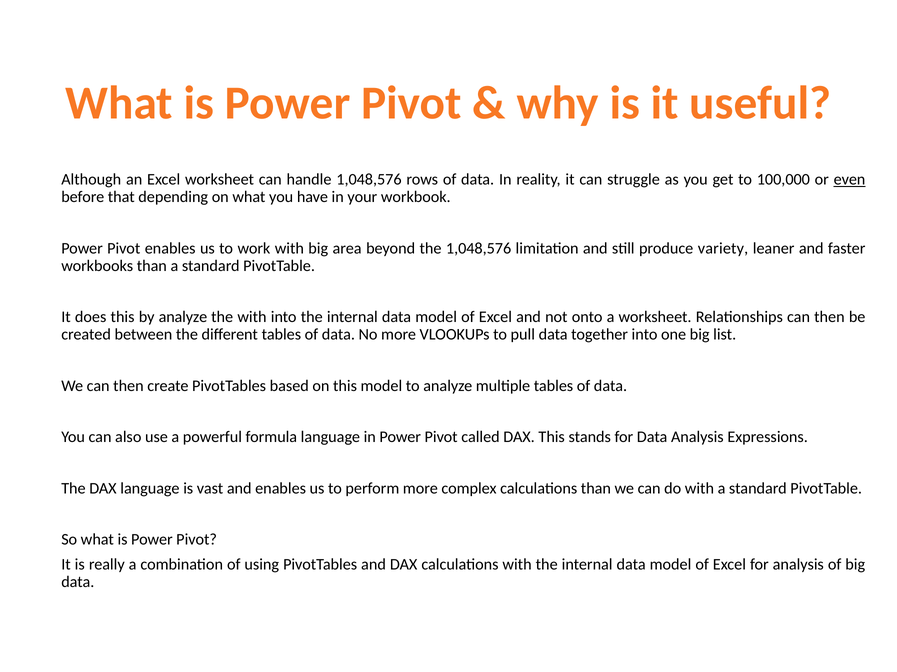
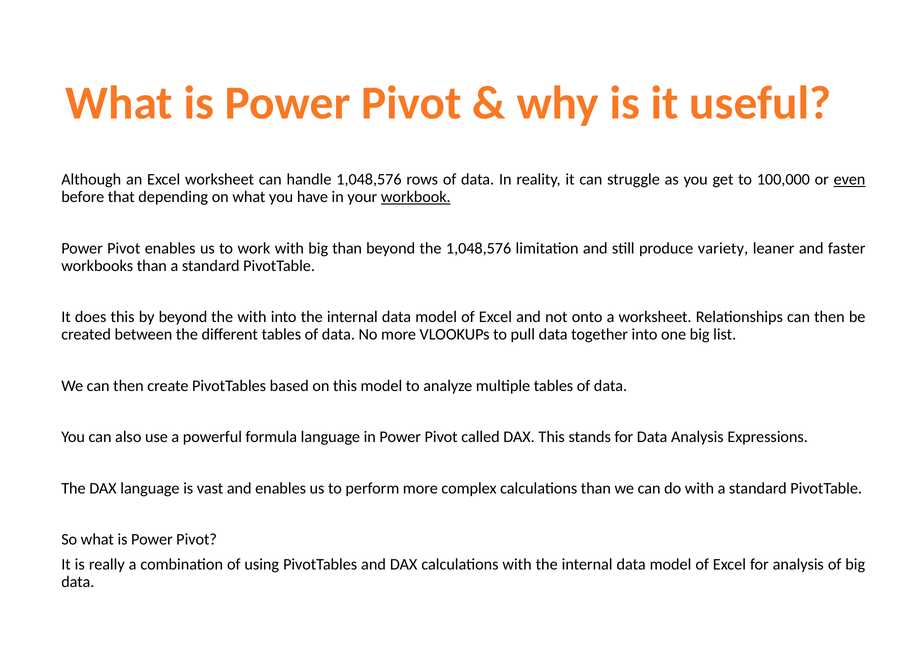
workbook underline: none -> present (416, 197)
big area: area -> than (347, 249)
by analyze: analyze -> beyond (183, 317)
